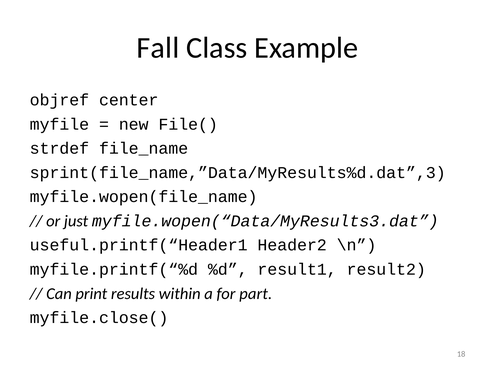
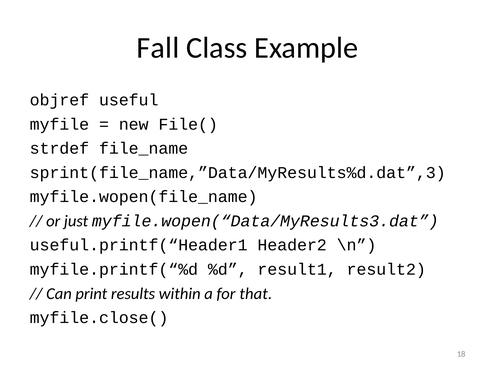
center: center -> useful (129, 100)
part: part -> that (256, 294)
